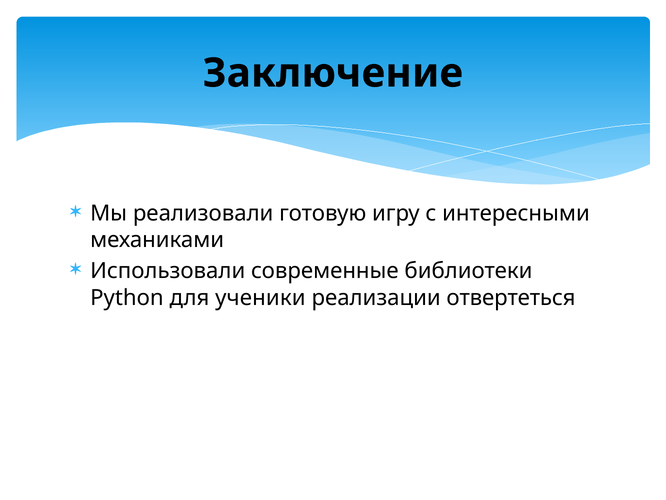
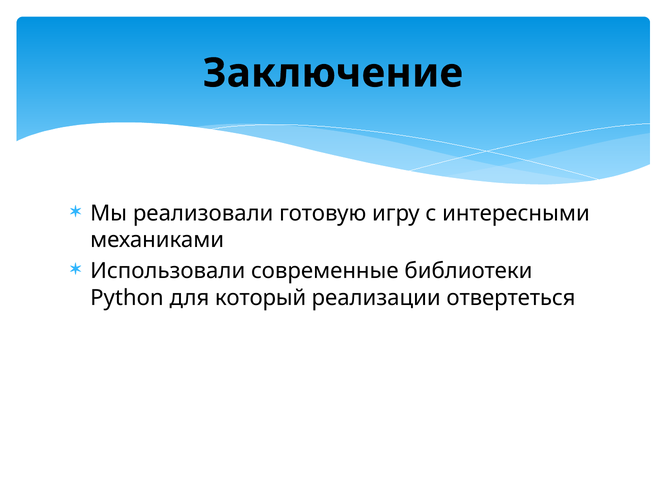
ученики: ученики -> который (261, 297)
